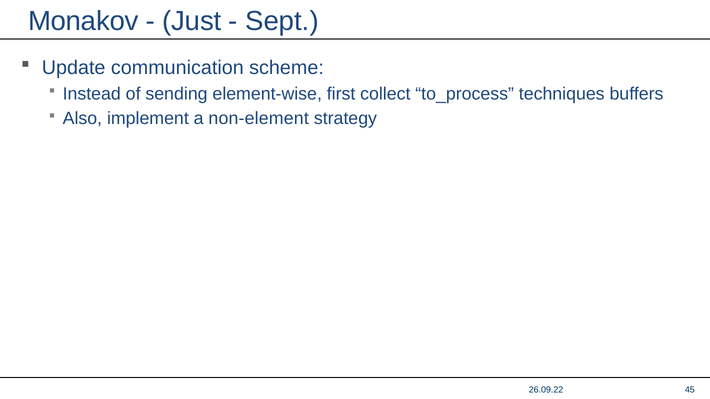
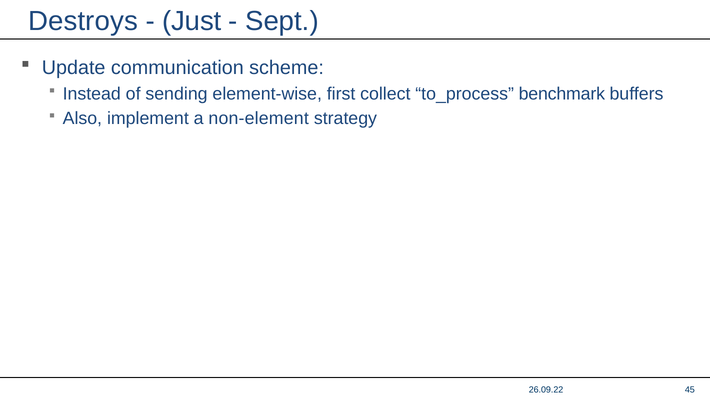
Monakov: Monakov -> Destroys (83, 21)
techniques: techniques -> benchmark (562, 94)
